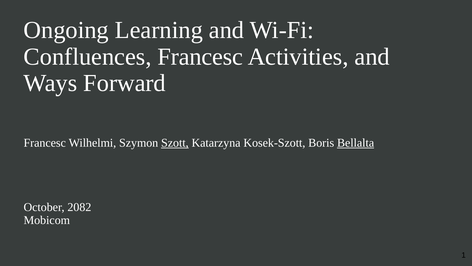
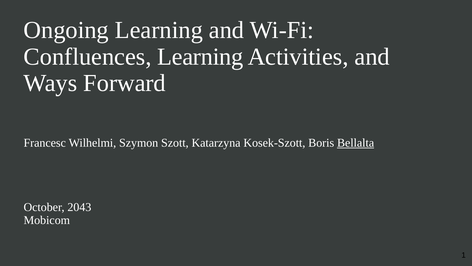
Confluences Francesc: Francesc -> Learning (200, 57)
Szott underline: present -> none (175, 143)
2082: 2082 -> 2043 (79, 207)
